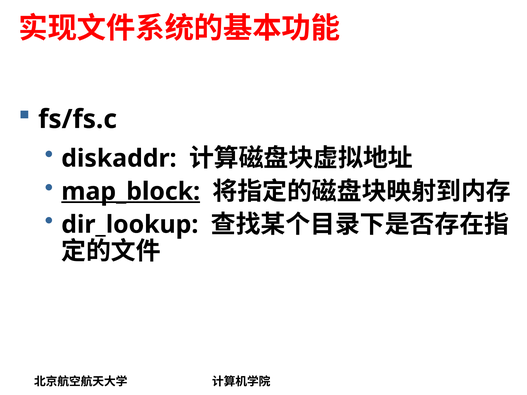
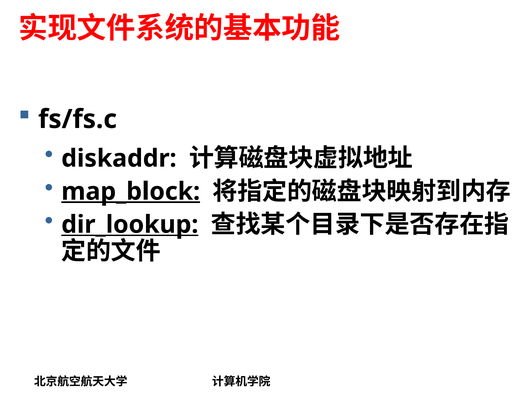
dir_lookup underline: none -> present (130, 225)
